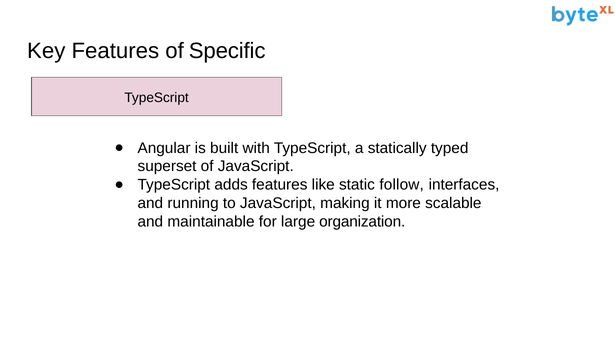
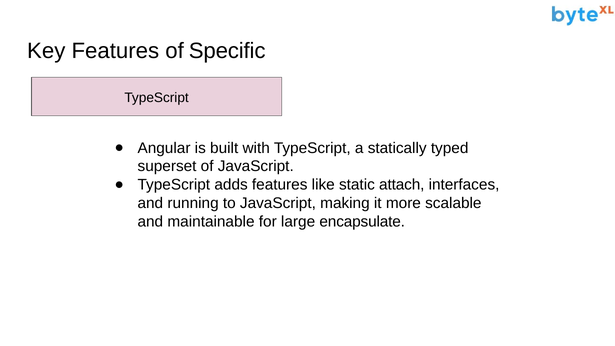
follow: follow -> attach (402, 185)
organization: organization -> encapsulate (362, 222)
